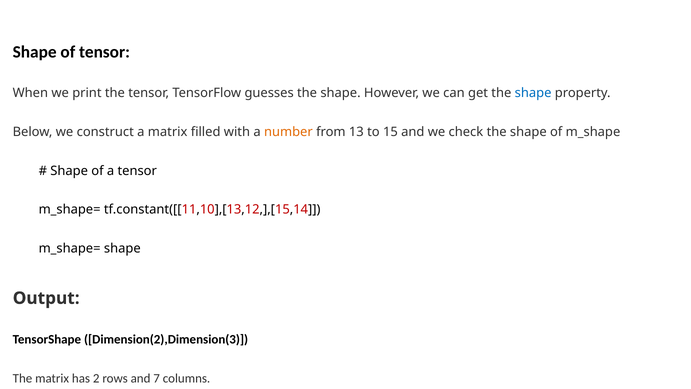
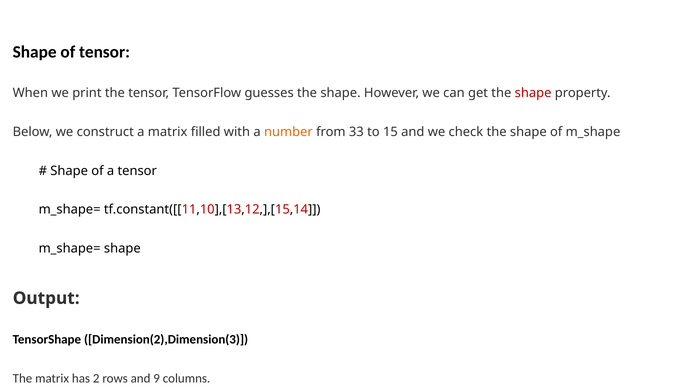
shape colour: blue -> red (533, 93)
13: 13 -> 33 (356, 132)
7: 7 -> 9 (157, 378)
